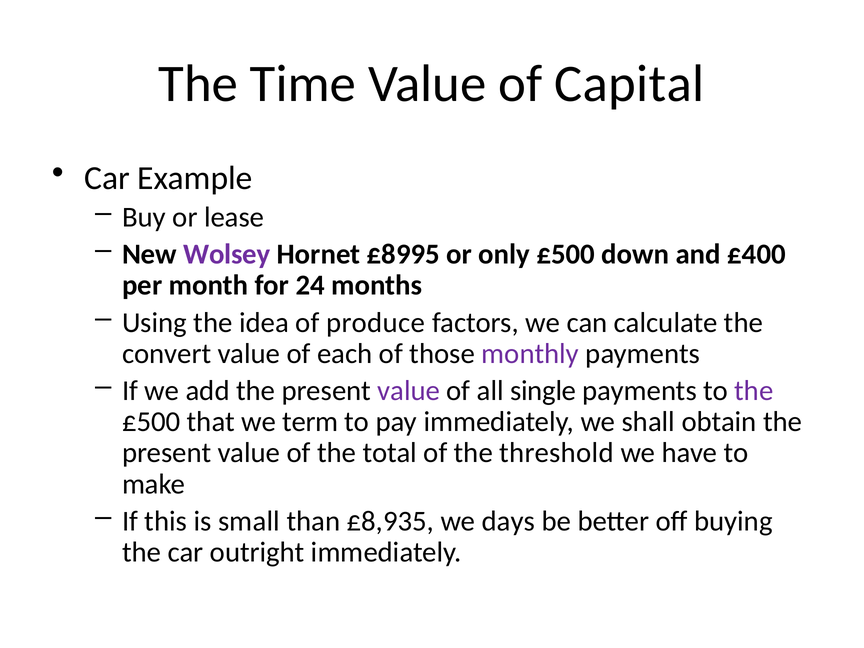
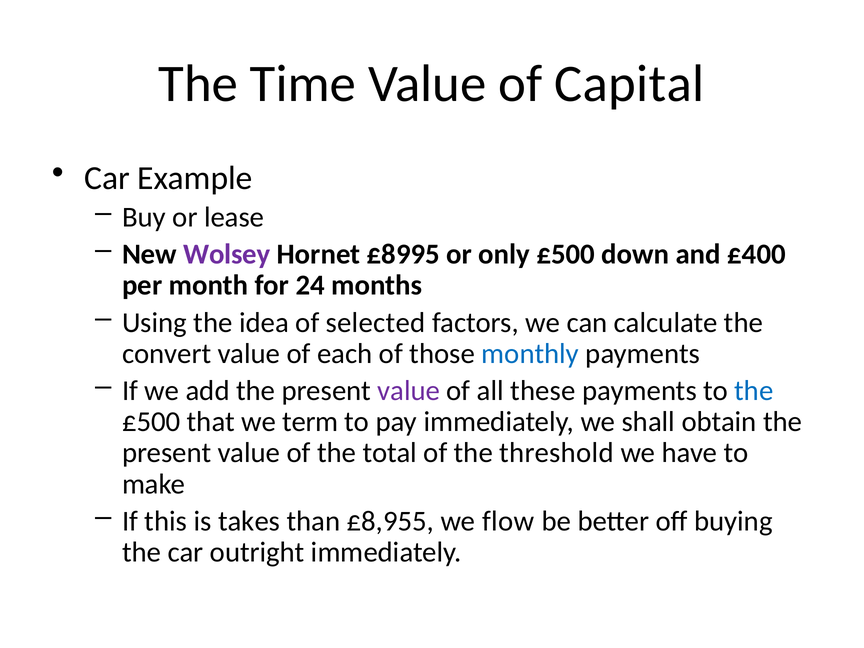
produce: produce -> selected (376, 323)
monthly colour: purple -> blue (530, 354)
single: single -> these (543, 391)
the colour: purple -> blue (754, 391)
small: small -> takes (249, 521)
£8,935: £8,935 -> £8,955 (390, 521)
days: days -> flow (508, 521)
